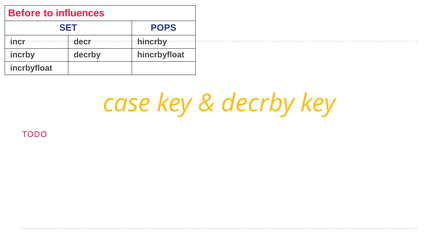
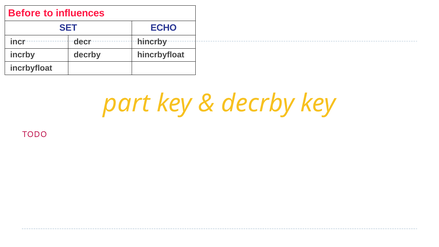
POPS: POPS -> ECHO (164, 28)
case: case -> part (126, 103)
